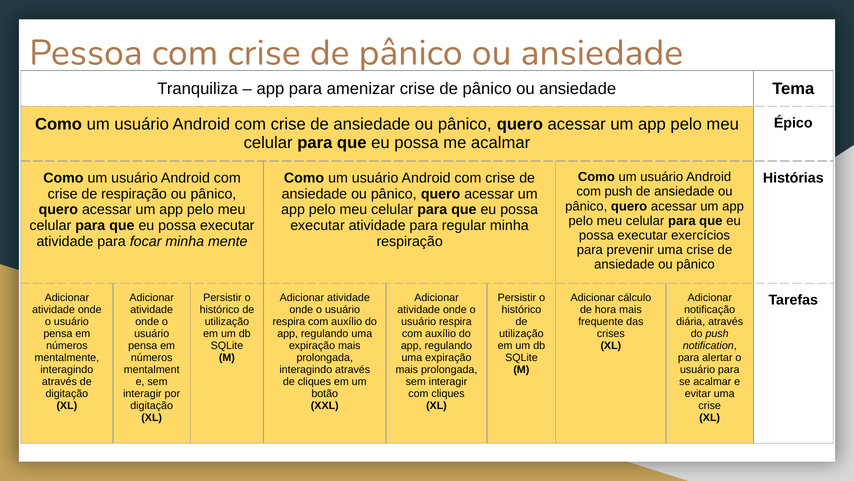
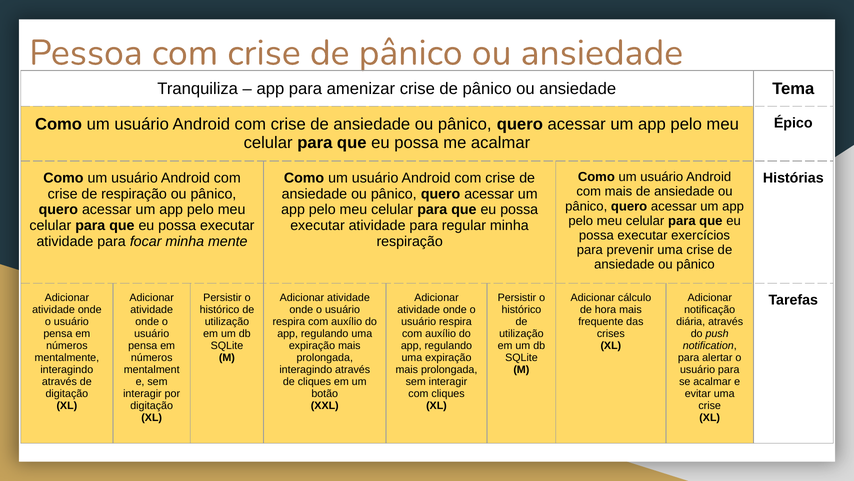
com push: push -> mais (618, 191)
